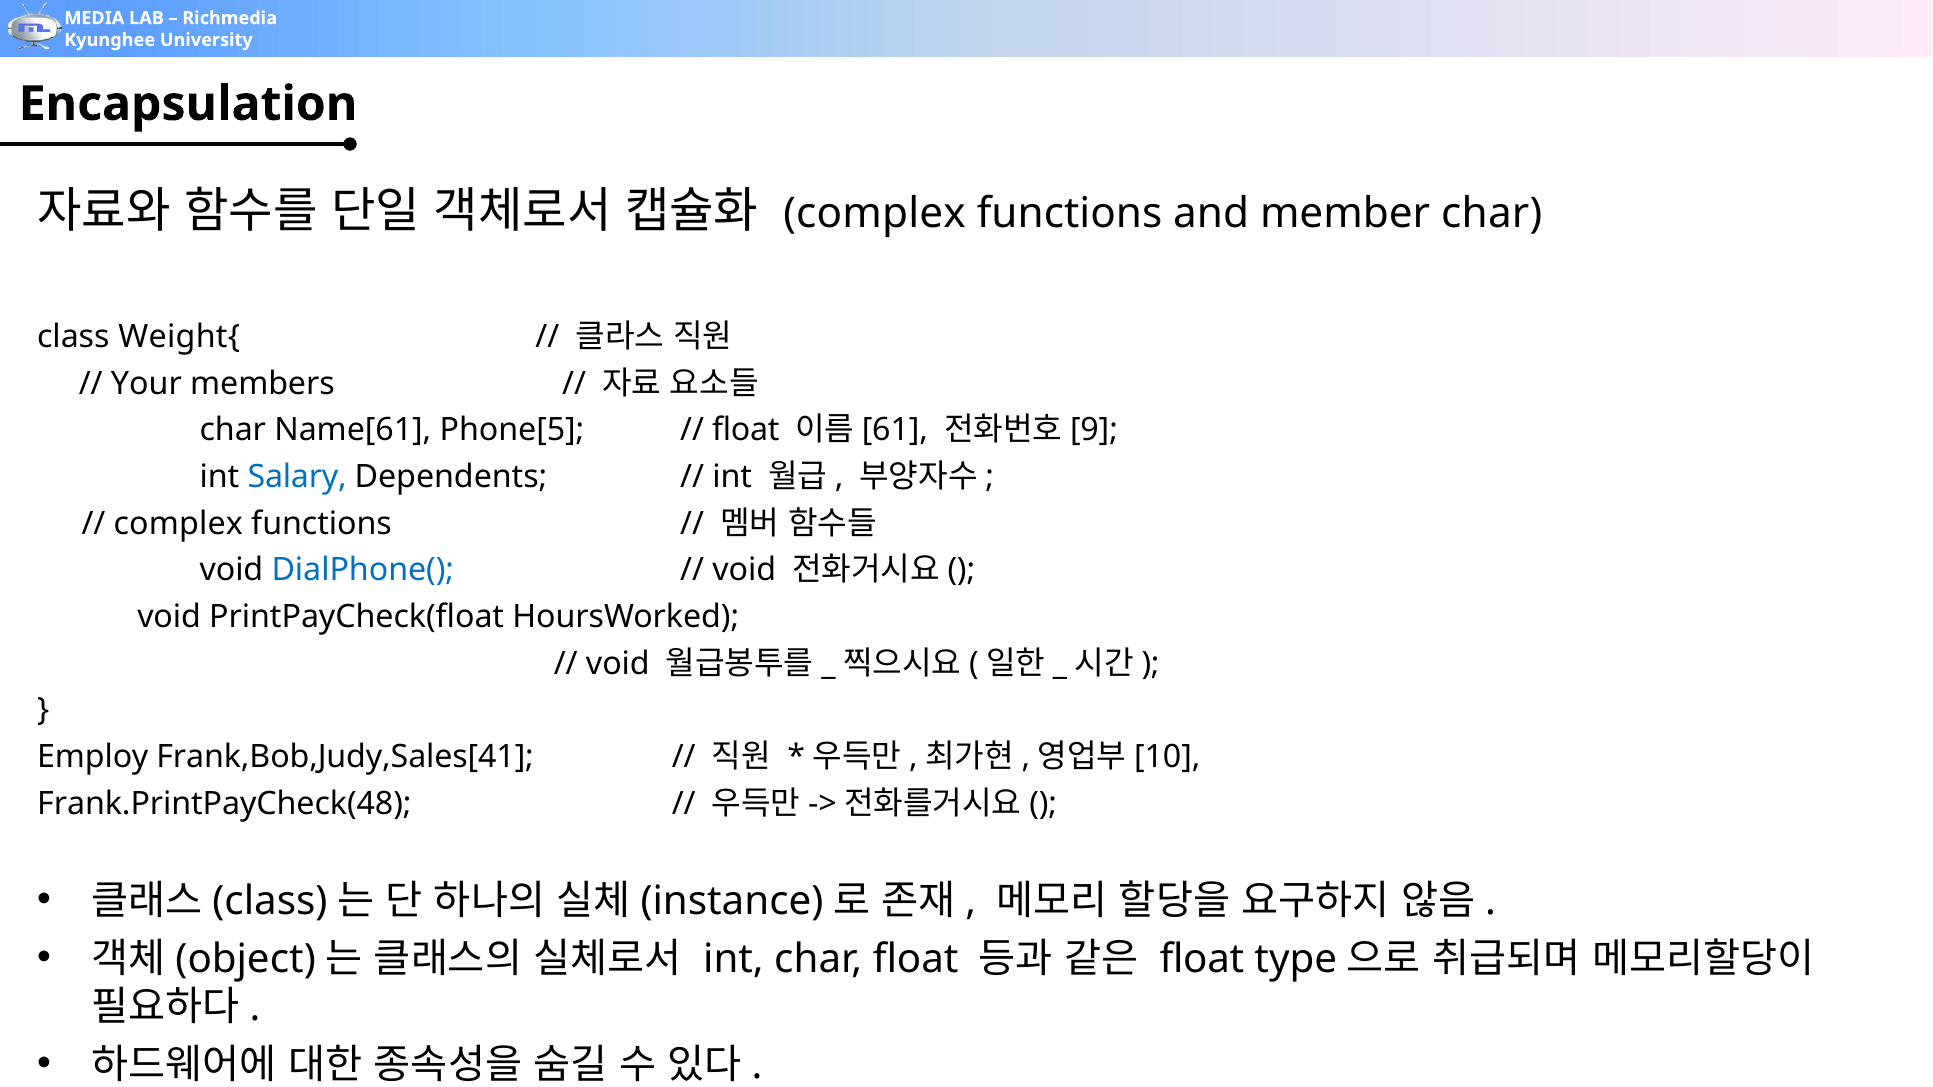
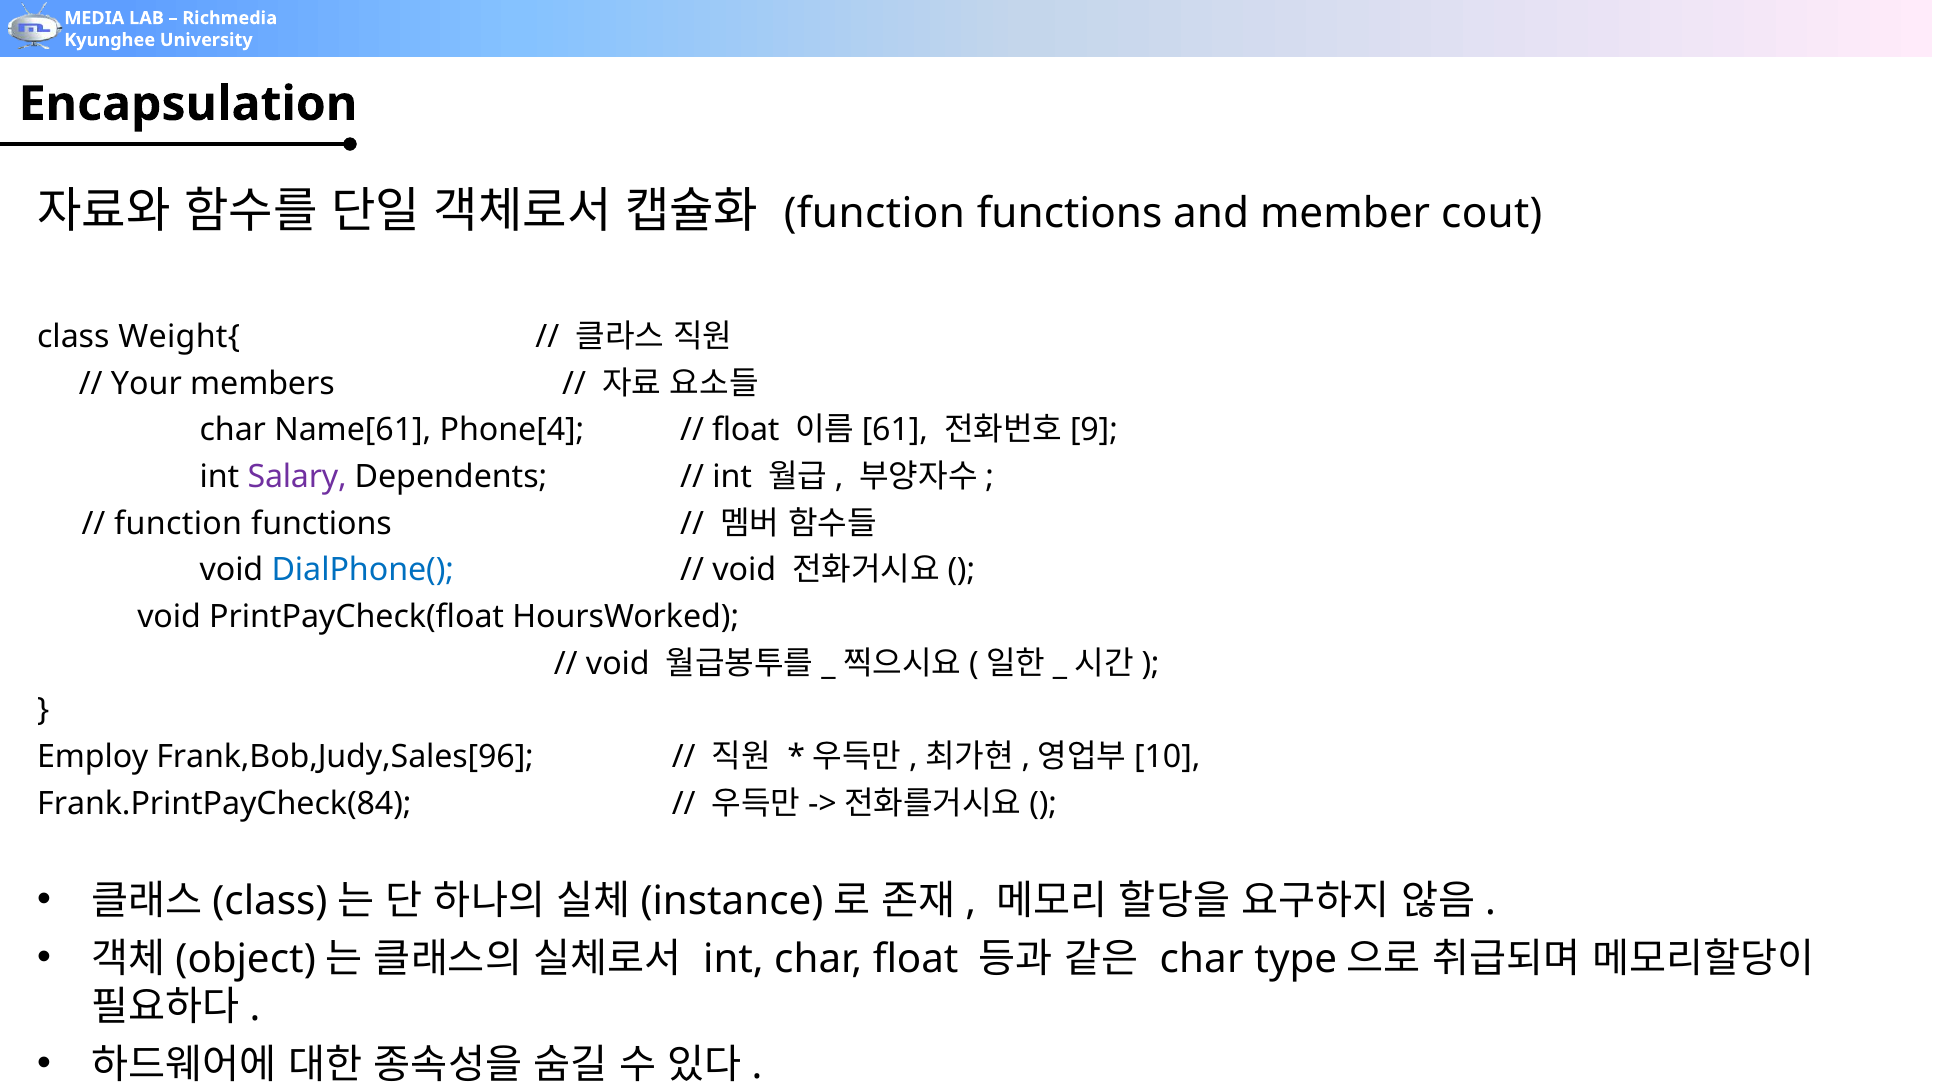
complex: complex -> function (874, 214)
member char: char -> cout (1492, 214)
Phone[5: Phone[5 -> Phone[4 (512, 430)
Salary colour: blue -> purple (297, 477)
complex: complex -> function (178, 524)
Frank,Bob,Judy,Sales[41: Frank,Bob,Judy,Sales[41 -> Frank,Bob,Judy,Sales[96 (345, 757)
Frank.PrintPayCheck(48: Frank.PrintPayCheck(48 -> Frank.PrintPayCheck(84 (224, 804)
float: float -> char (1202, 959)
